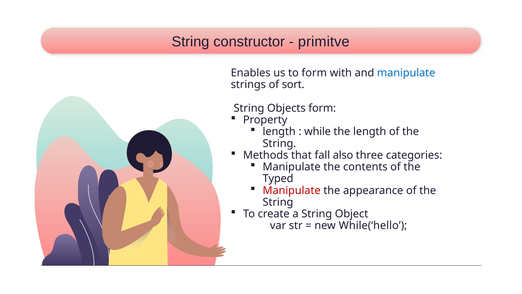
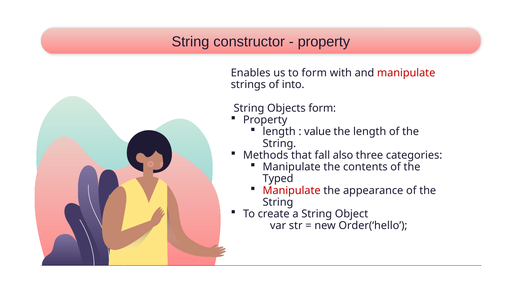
primitve: primitve -> property (324, 42)
manipulate colour: blue -> red (406, 73)
sort: sort -> into (293, 84)
while: while -> value (318, 131)
While(‘hello: While(‘hello -> Order(‘hello (373, 225)
